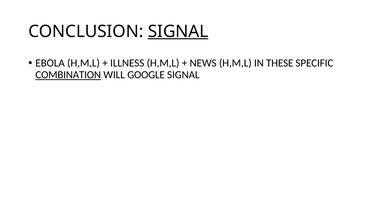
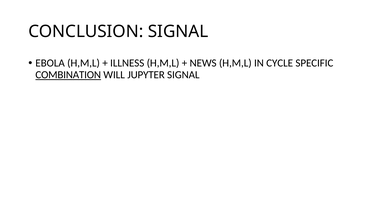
SIGNAL underline: present -> none (178, 31)
THESE: THESE -> CYCLE (280, 63)
GOOGLE: GOOGLE -> JUPYTER (146, 75)
